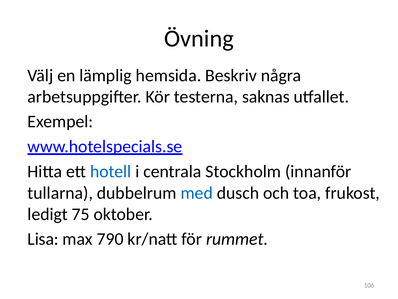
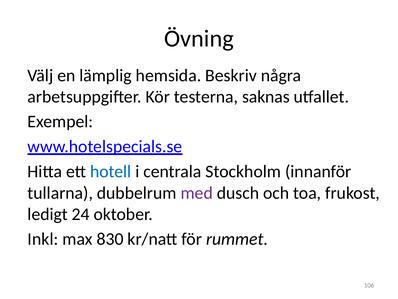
med colour: blue -> purple (197, 193)
75: 75 -> 24 (81, 214)
Lisa: Lisa -> Inkl (43, 239)
790: 790 -> 830 (110, 239)
